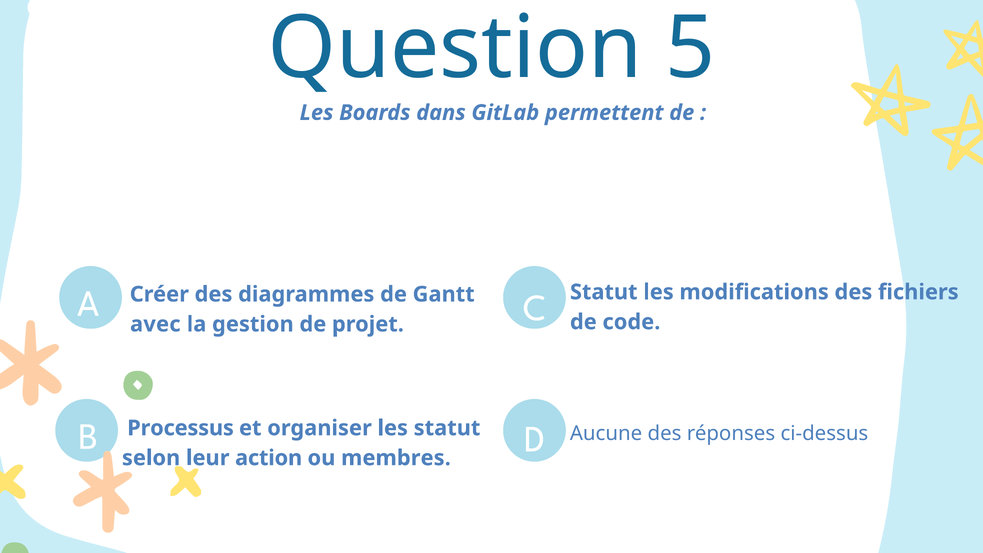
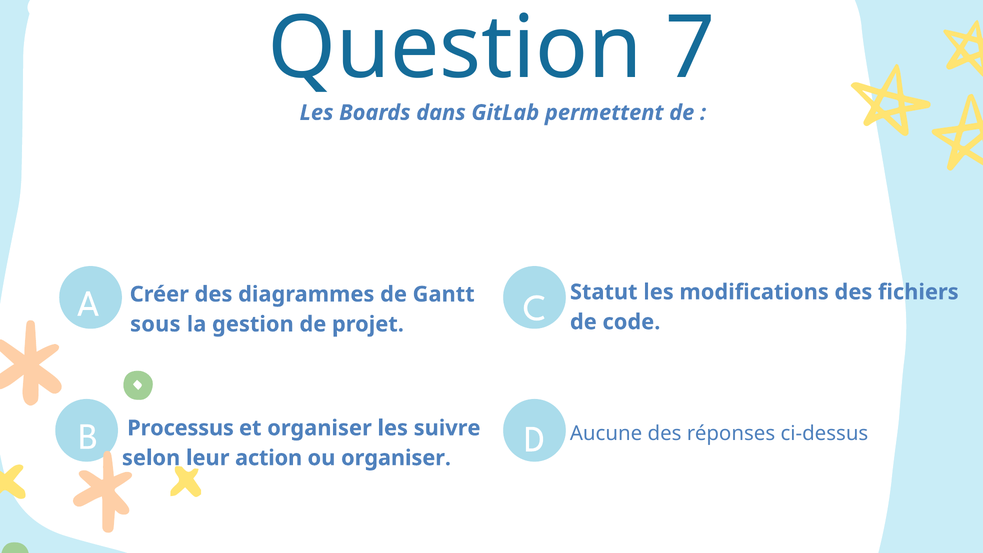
5: 5 -> 7 (690, 48)
avec: avec -> sous (155, 324)
les statut: statut -> suivre (447, 428)
ou membres: membres -> organiser (396, 458)
